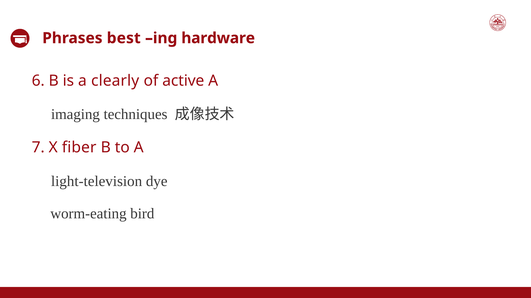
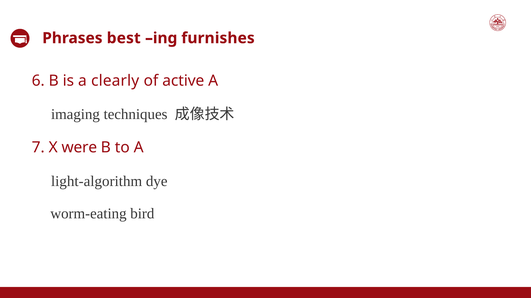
hardware: hardware -> furnishes (218, 38)
fiber: fiber -> were (79, 148)
light-television: light-television -> light-algorithm (97, 182)
